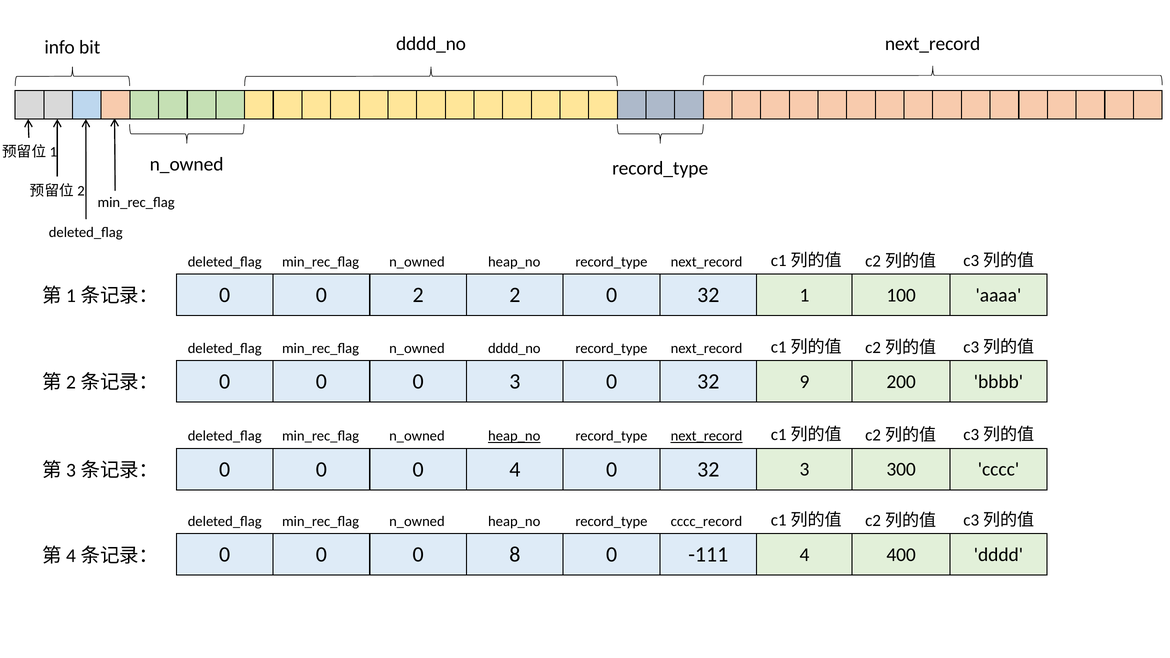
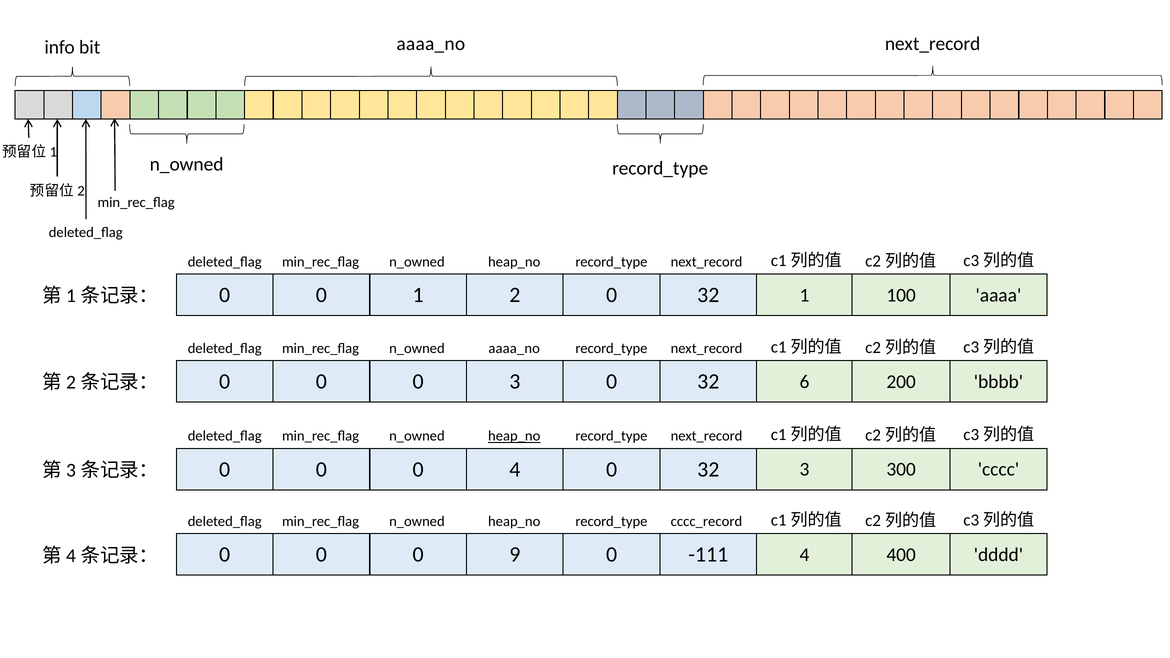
dddd_no: dddd_no -> aaaa_no (431, 44)
0 2: 2 -> 1 (418, 295)
min_rec_flag n_owned dddd_no: dddd_no -> aaaa_no (514, 348)
9: 9 -> 6 (804, 382)
next_record underline: present -> none (707, 436)
8: 8 -> 9 (515, 555)
